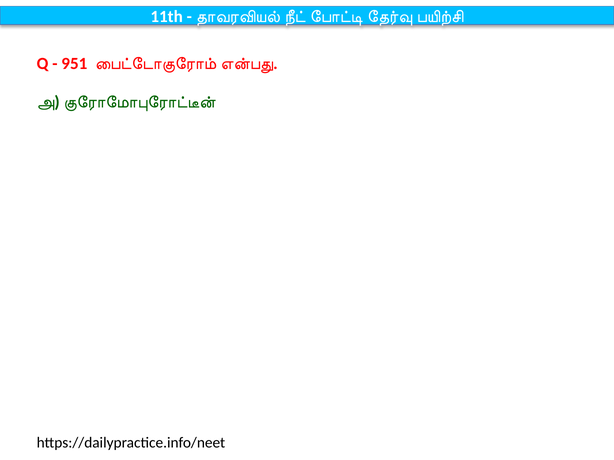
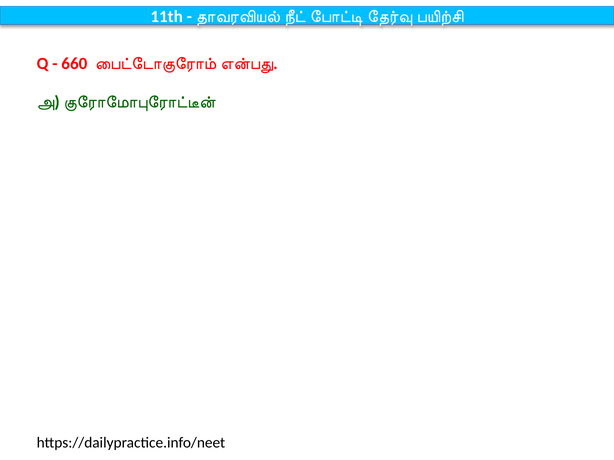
951: 951 -> 660 (74, 64)
